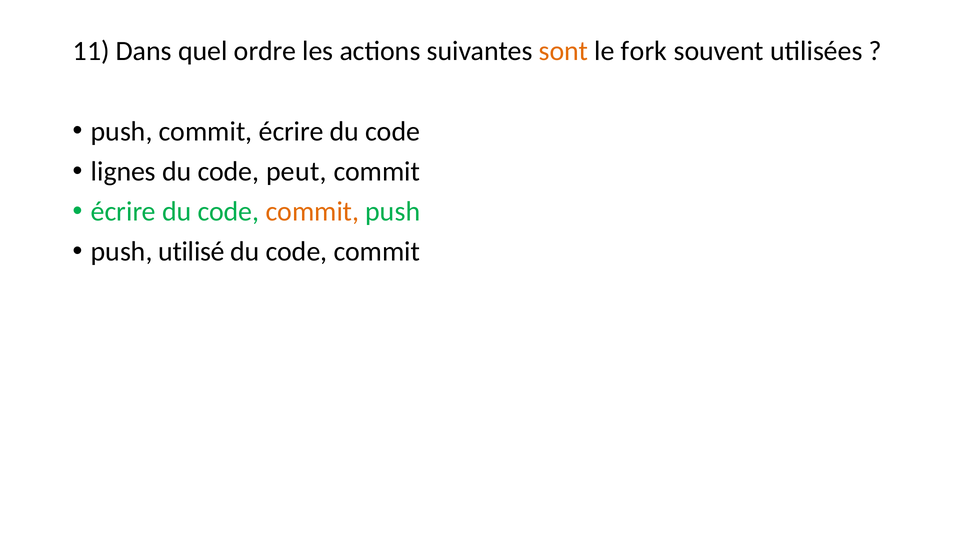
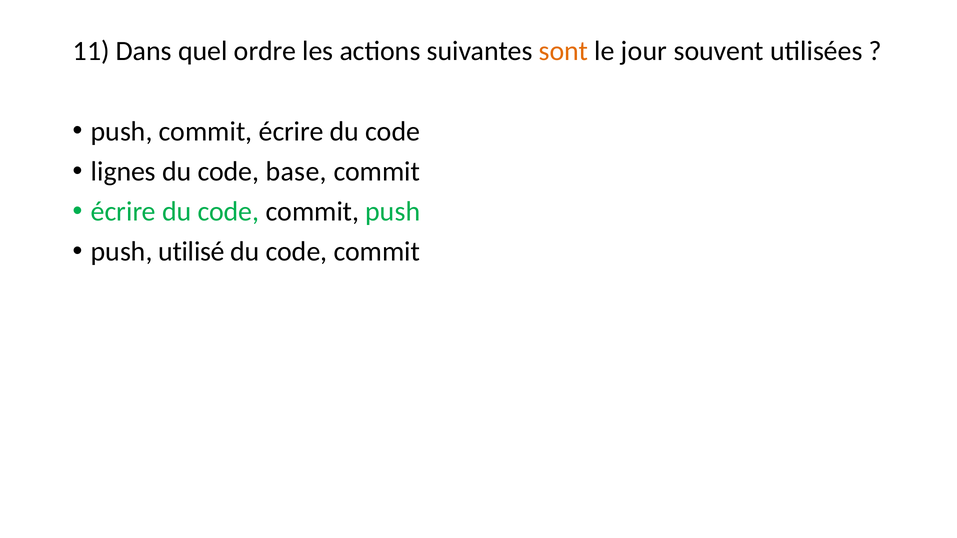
fork: fork -> jour (644, 51)
peut: peut -> base (296, 172)
commit colour: orange -> black (312, 212)
